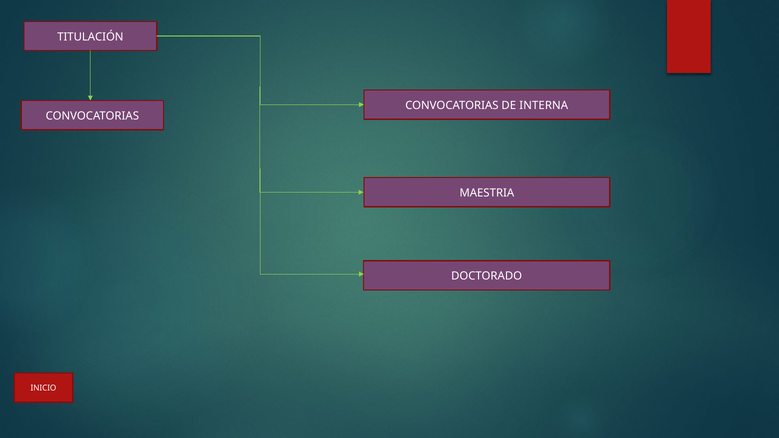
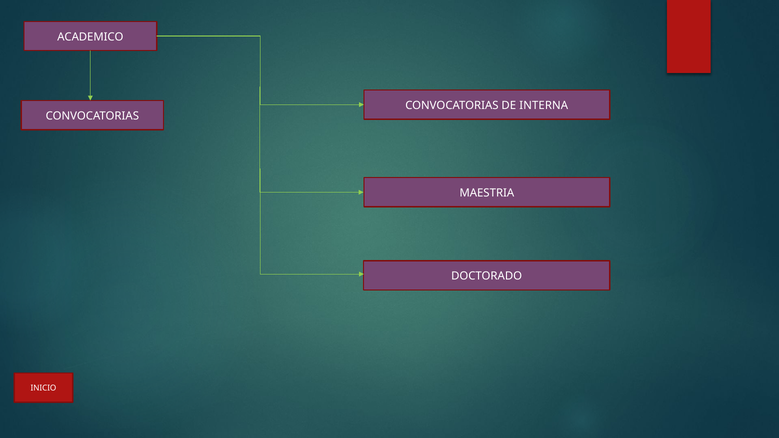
TITULACIÓN: TITULACIÓN -> ACADEMICO (90, 37)
